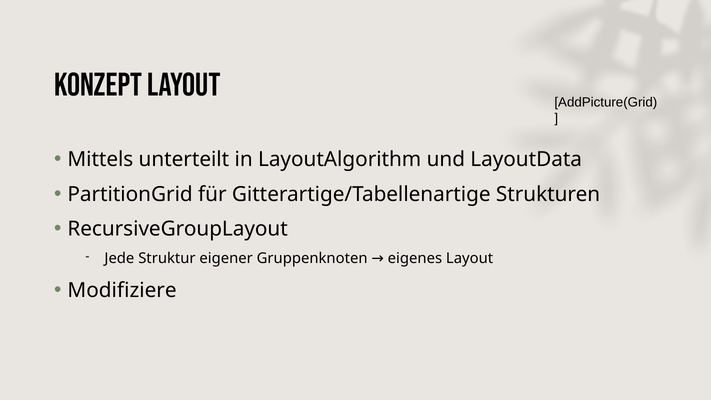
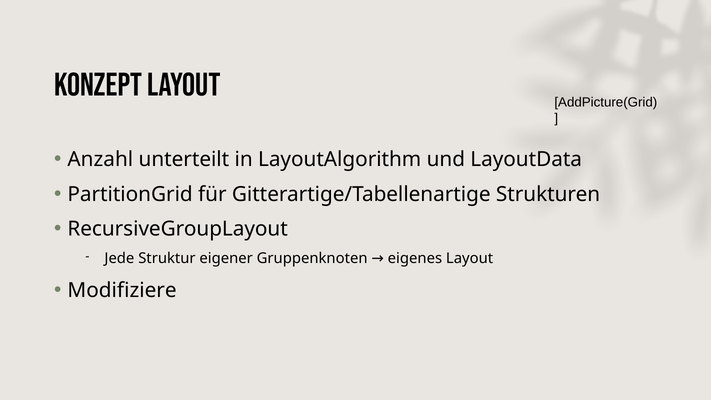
Mittels: Mittels -> Anzahl (100, 160)
